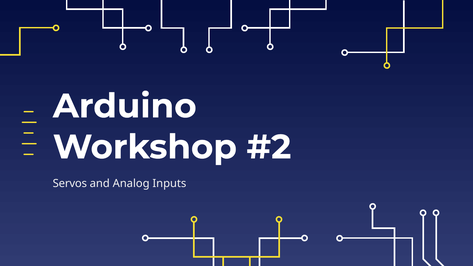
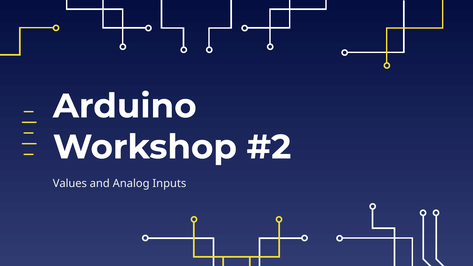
Servos: Servos -> Values (70, 184)
